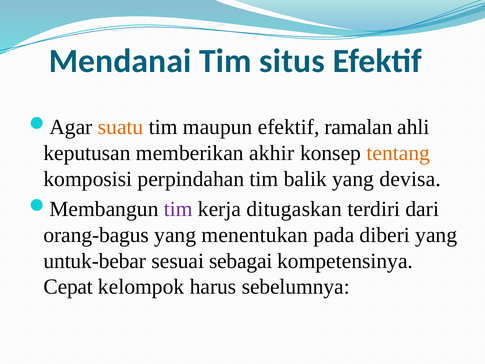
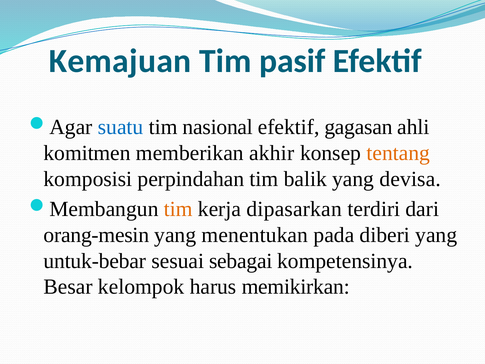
Mendanai: Mendanai -> Kemajuan (120, 61)
situs: situs -> pasif (292, 61)
suatu colour: orange -> blue (121, 127)
maupun: maupun -> nasional (218, 127)
ramalan: ramalan -> gagasan (358, 127)
keputusan: keputusan -> komitmen (87, 153)
tim colour: purple -> orange (178, 209)
ditugaskan: ditugaskan -> dipasarkan (294, 209)
orang-bagus: orang-bagus -> orang-mesin (96, 235)
Cepat: Cepat -> Besar (68, 287)
sebelumnya: sebelumnya -> memikirkan (296, 287)
